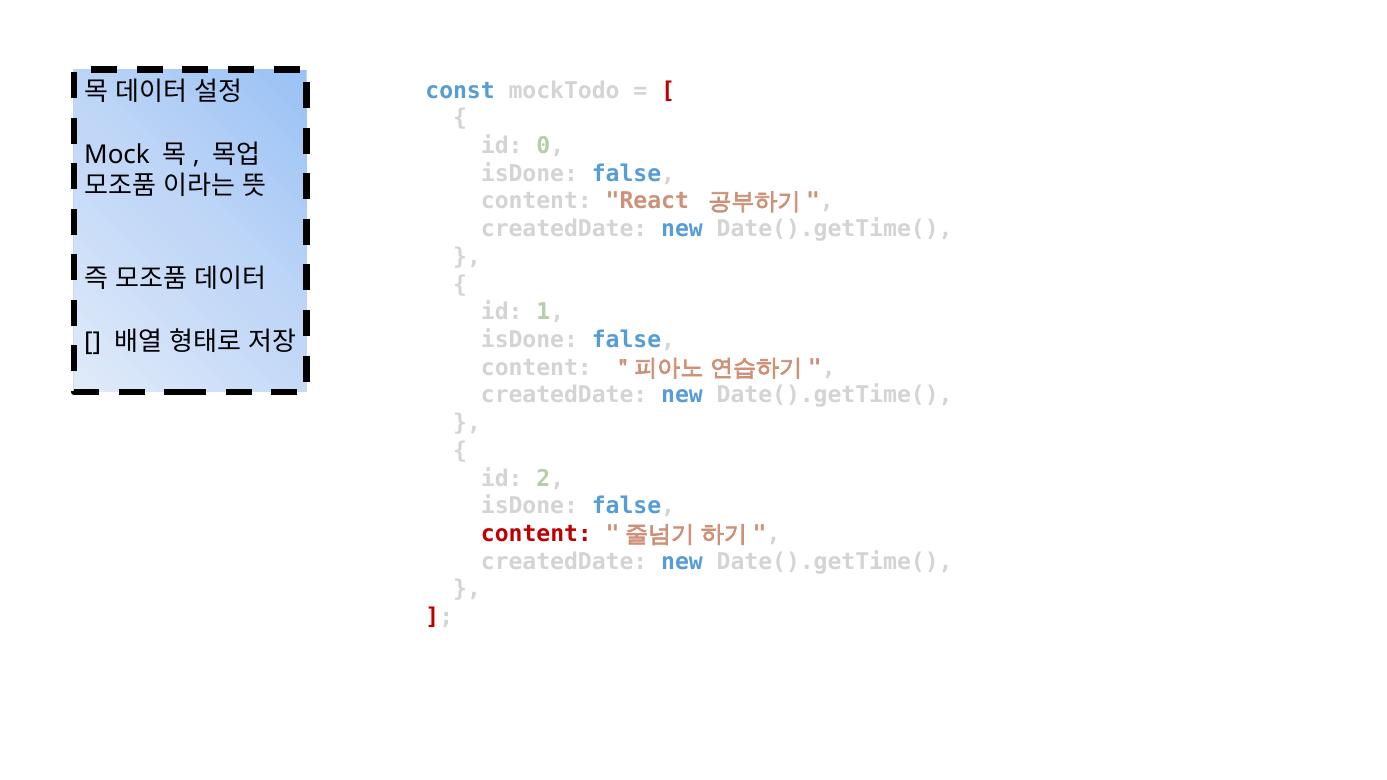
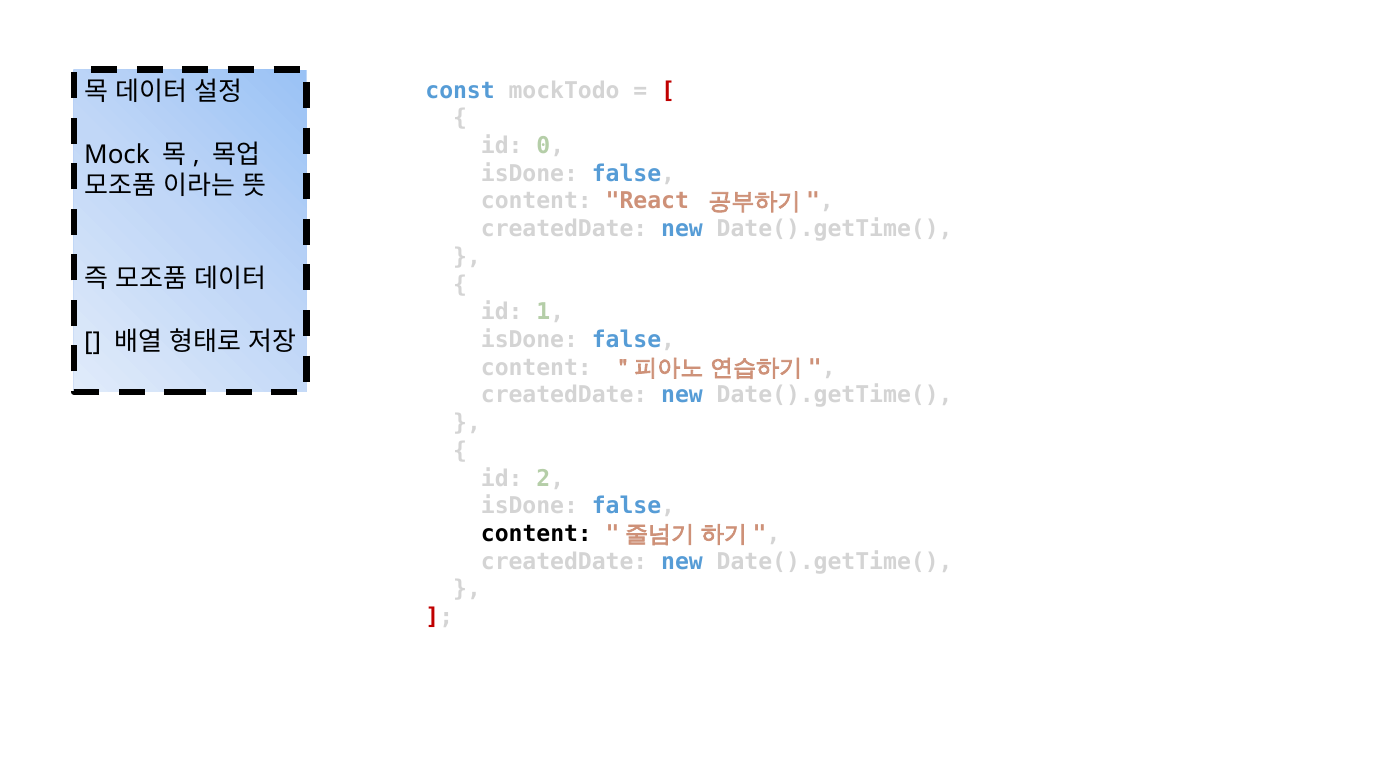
content colour: red -> black (536, 534)
